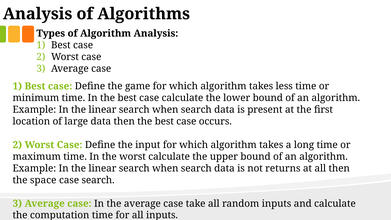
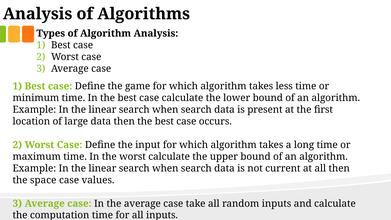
returns: returns -> current (283, 168)
case search: search -> values (98, 180)
